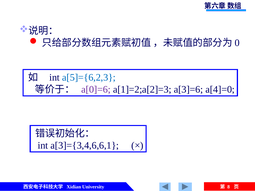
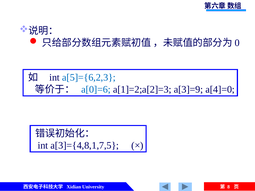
a[0]=6 colour: purple -> blue (96, 89)
a[3]=6: a[3]=6 -> a[3]=9 (188, 89)
a[3]={3,4,6,6,1: a[3]={3,4,6,6,1 -> a[3]={4,8,1,7,5 (85, 146)
